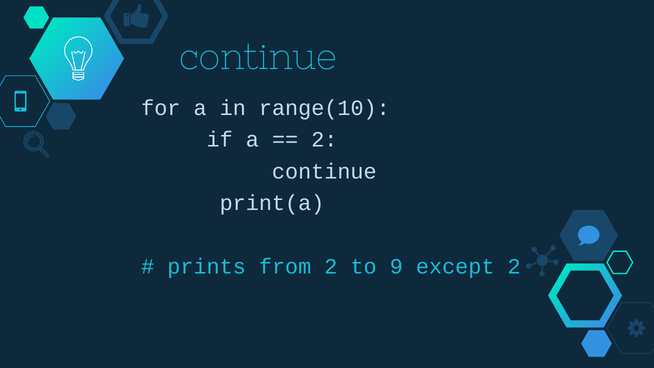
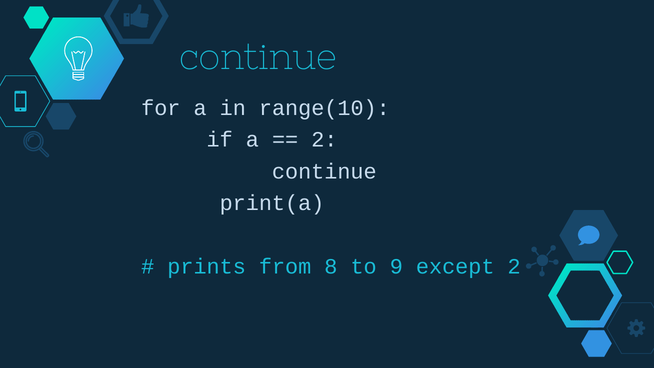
from 2: 2 -> 8 (331, 266)
